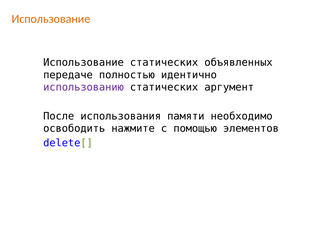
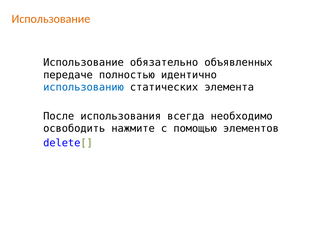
Использование статических: статических -> обязательно (164, 63)
использованию colour: purple -> blue (84, 87)
аргумент: аргумент -> элемента (229, 87)
памяти: памяти -> всегда (186, 116)
